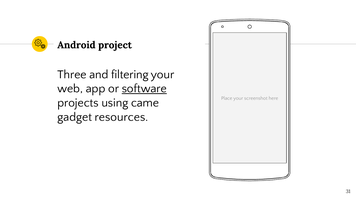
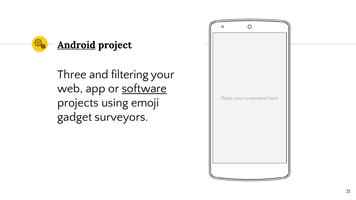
Android underline: none -> present (76, 45)
came: came -> emoji (145, 103)
resources: resources -> surveyors (121, 117)
